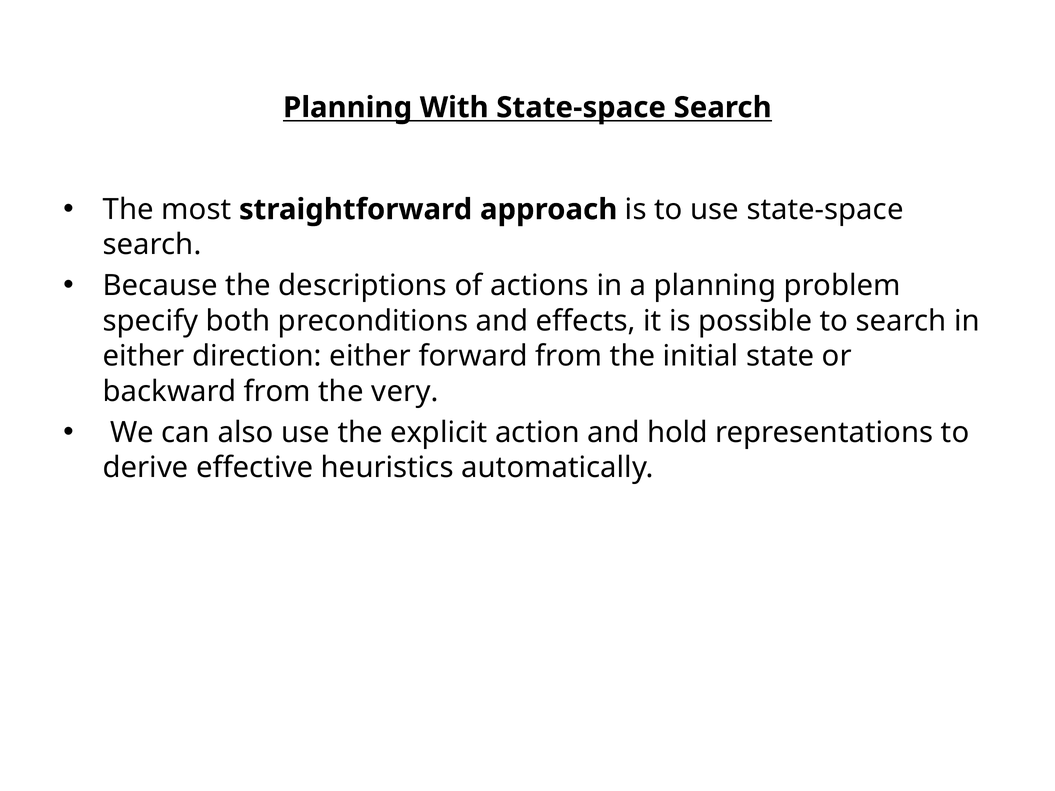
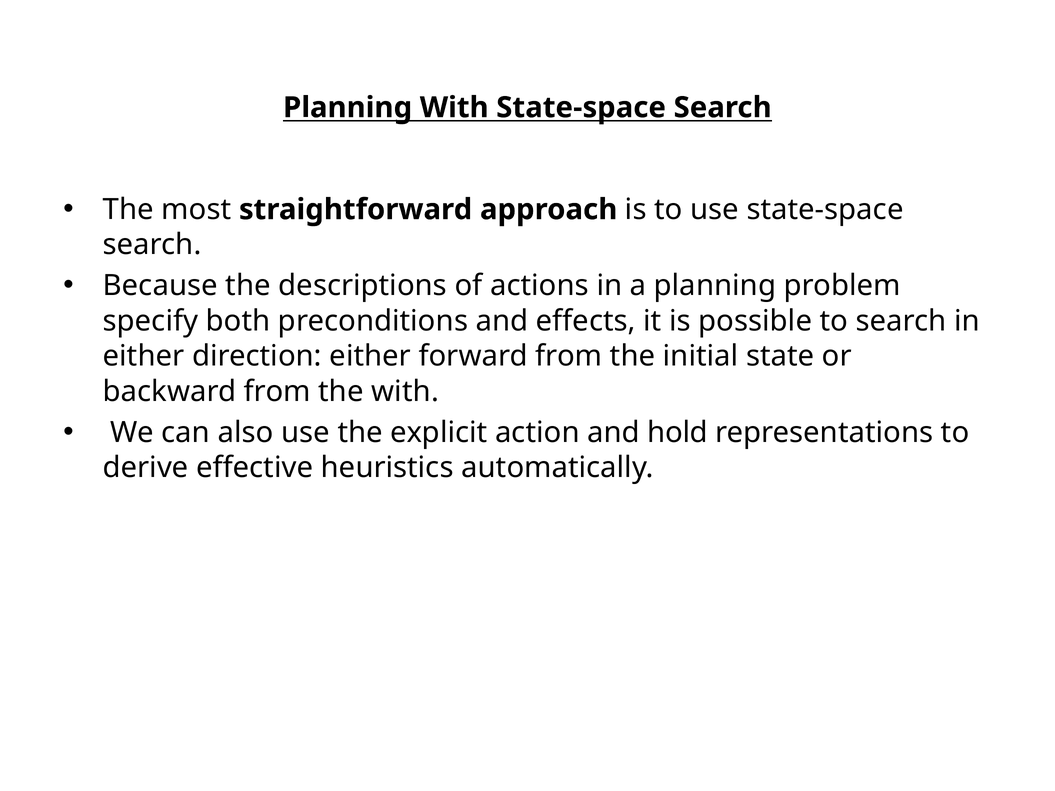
the very: very -> with (405, 392)
